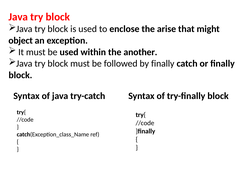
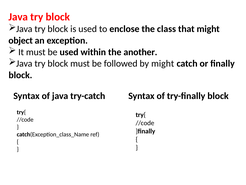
arise: arise -> class (166, 29)
by finally: finally -> might (163, 63)
